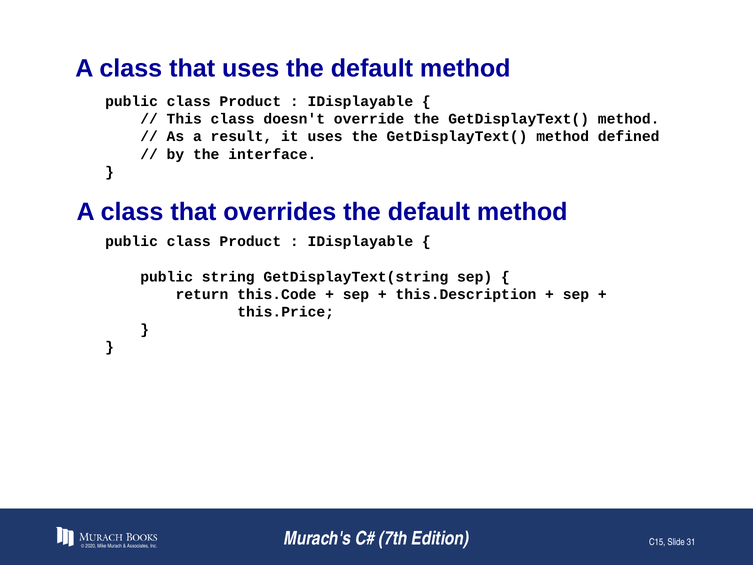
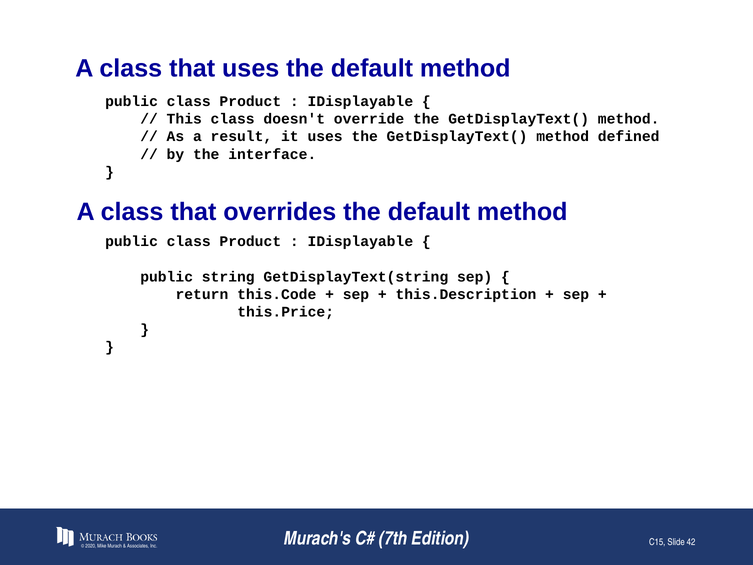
31: 31 -> 42 (691, 542)
